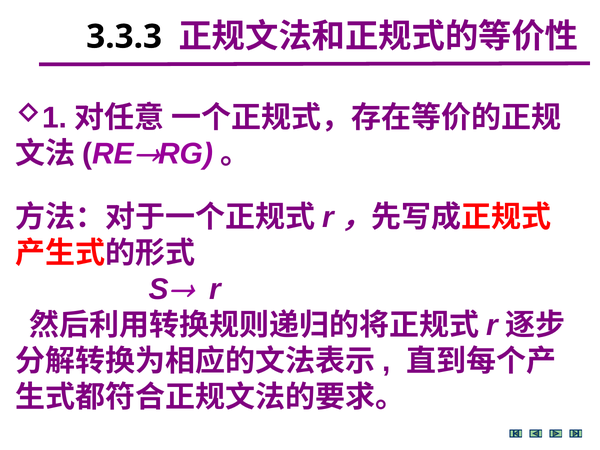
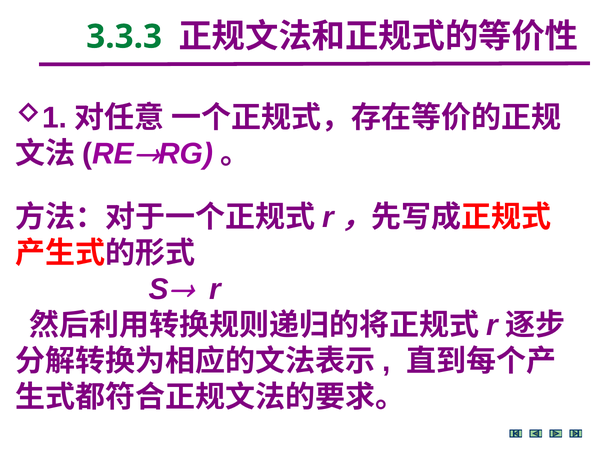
3.3.3 colour: black -> green (124, 37)
